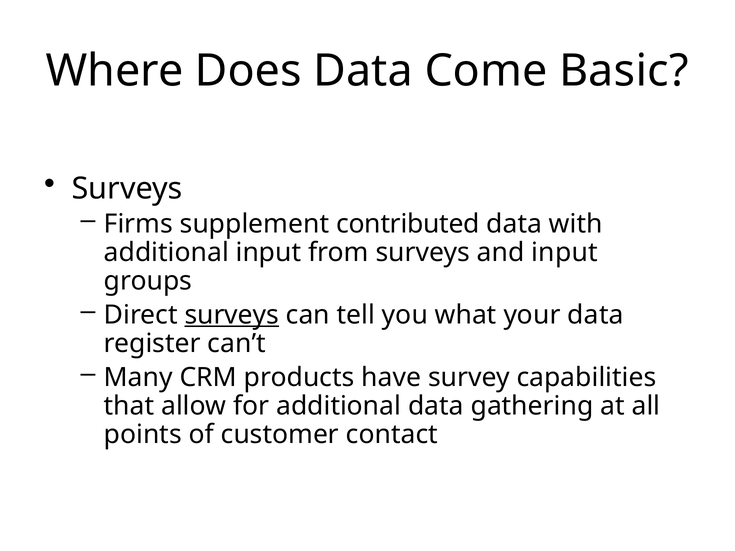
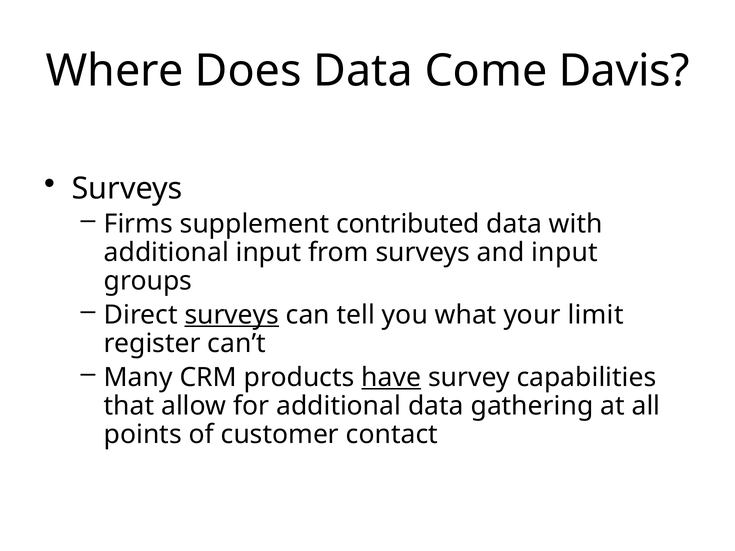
Basic: Basic -> Davis (624, 71)
your data: data -> limit (596, 315)
have underline: none -> present (391, 378)
